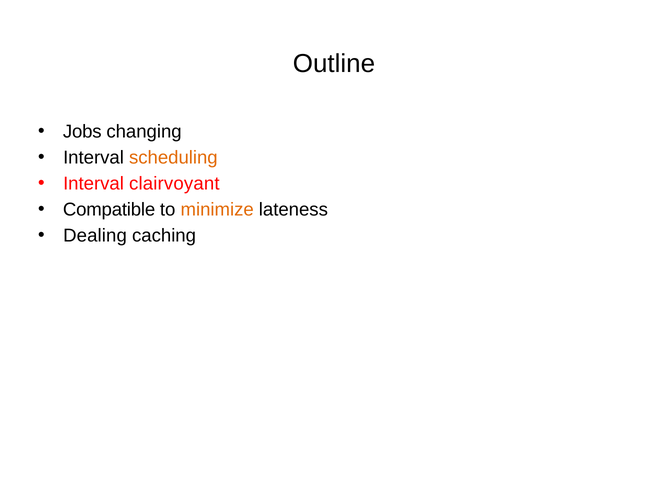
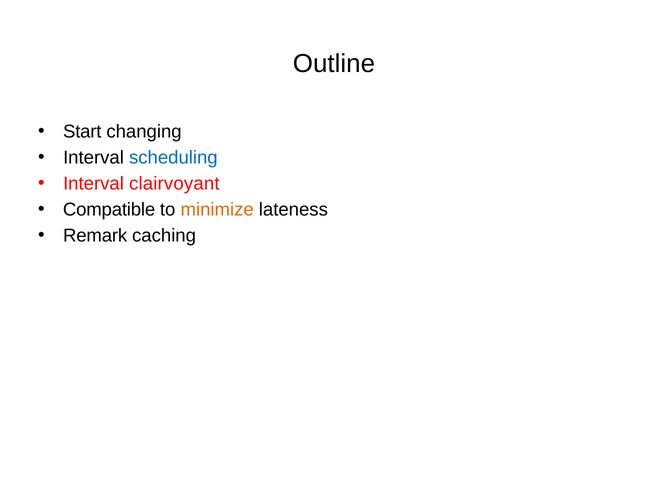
Jobs: Jobs -> Start (82, 132)
scheduling colour: orange -> blue (173, 158)
Dealing: Dealing -> Remark (95, 236)
